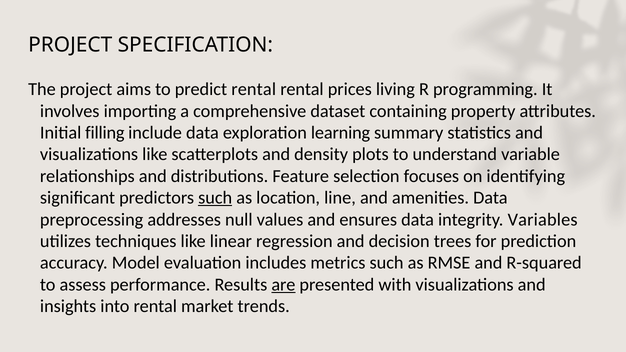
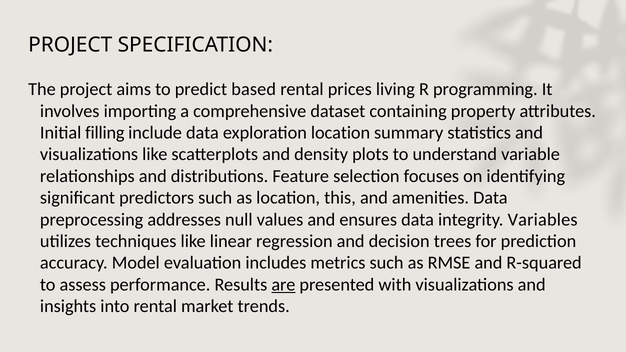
predict rental: rental -> based (254, 89)
exploration learning: learning -> location (341, 133)
such underline: present -> none (215, 198)
line: line -> this (340, 198)
